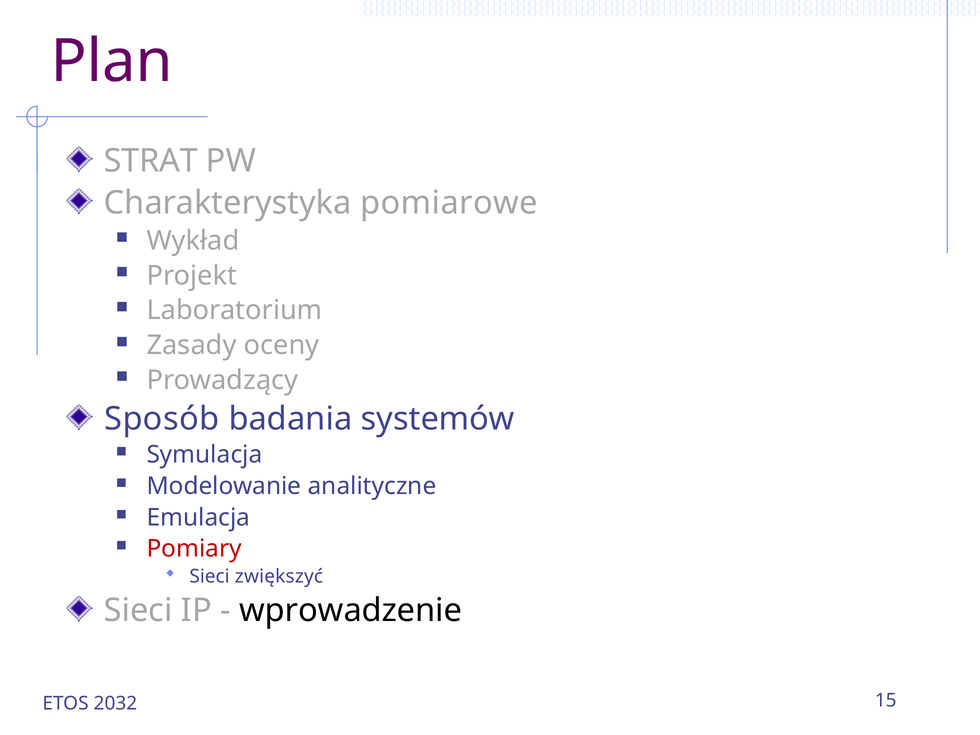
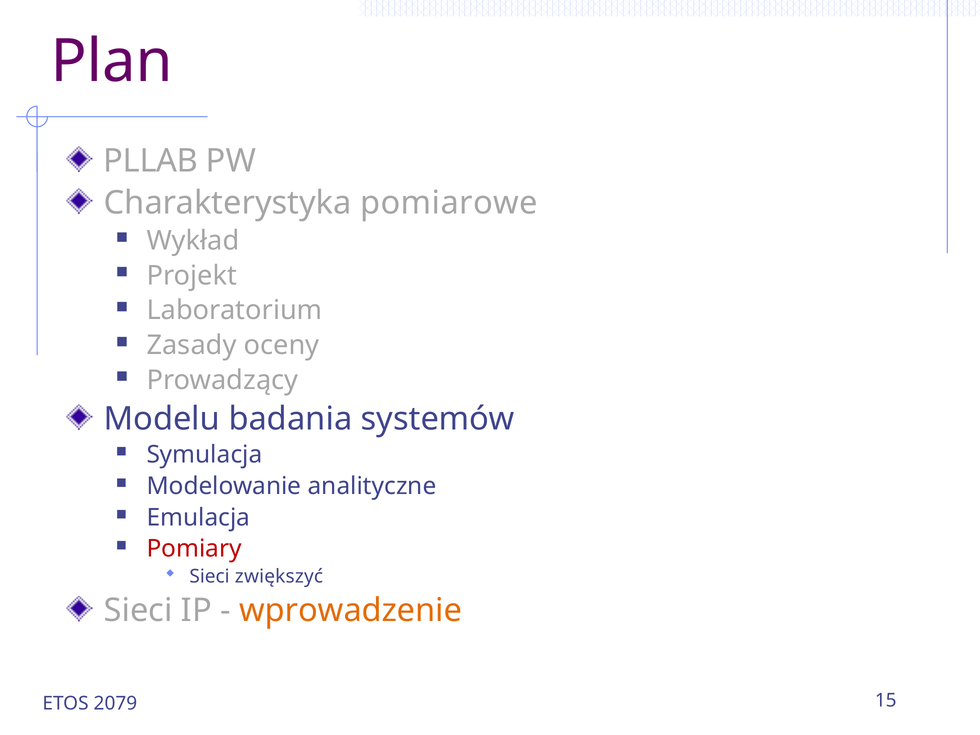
STRAT: STRAT -> PLLAB (151, 161)
Sposób: Sposób -> Modelu (162, 419)
wprowadzenie colour: black -> orange (351, 611)
2032: 2032 -> 2079 (115, 704)
